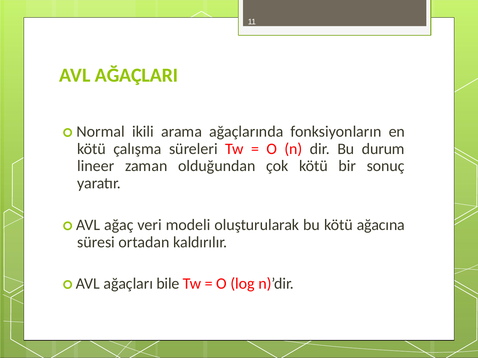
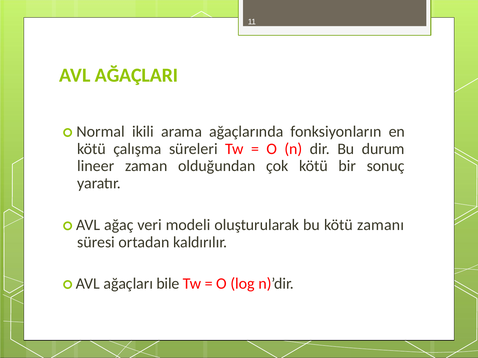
ağacına: ağacına -> zamanı (381, 225)
